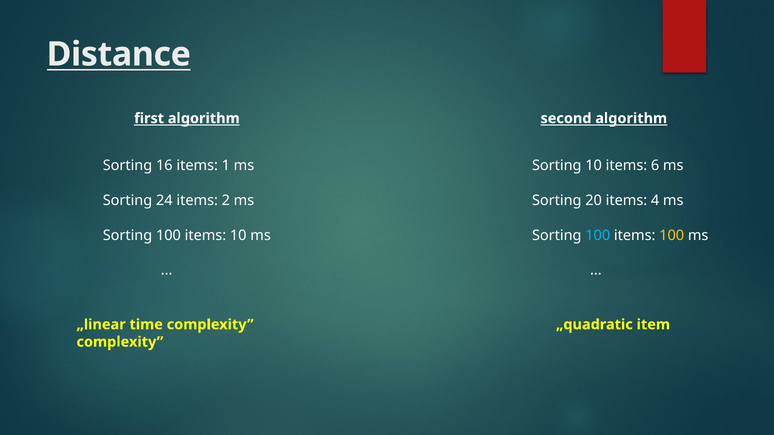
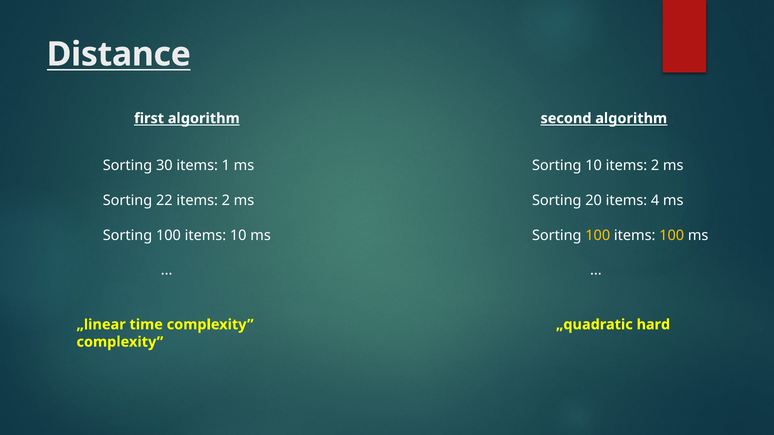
16: 16 -> 30 (164, 166)
10 items 6: 6 -> 2 (655, 166)
24: 24 -> 22 (164, 201)
100 colour: light blue -> yellow (598, 235)
item: item -> hard (653, 325)
